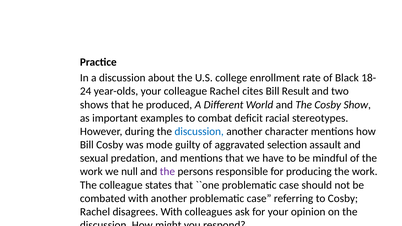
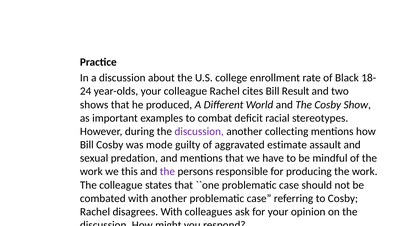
discussion colour: blue -> purple (199, 132)
character: character -> collecting (287, 132)
selection: selection -> estimate (287, 145)
null: null -> this (129, 172)
